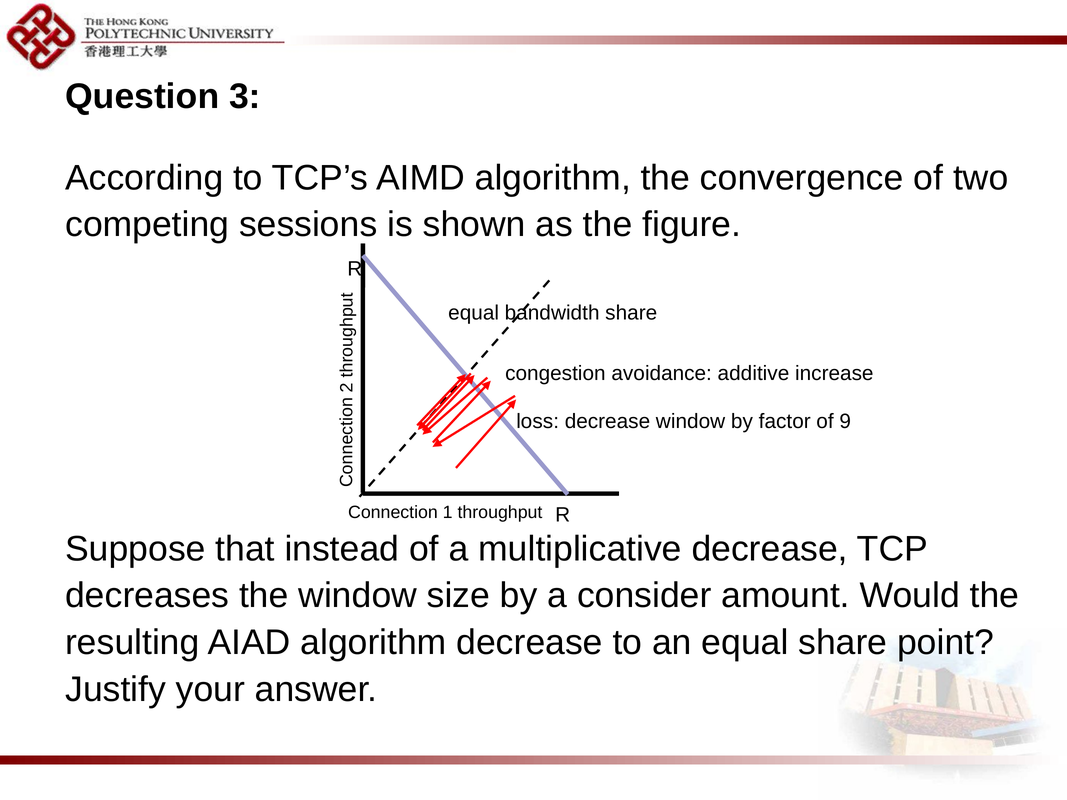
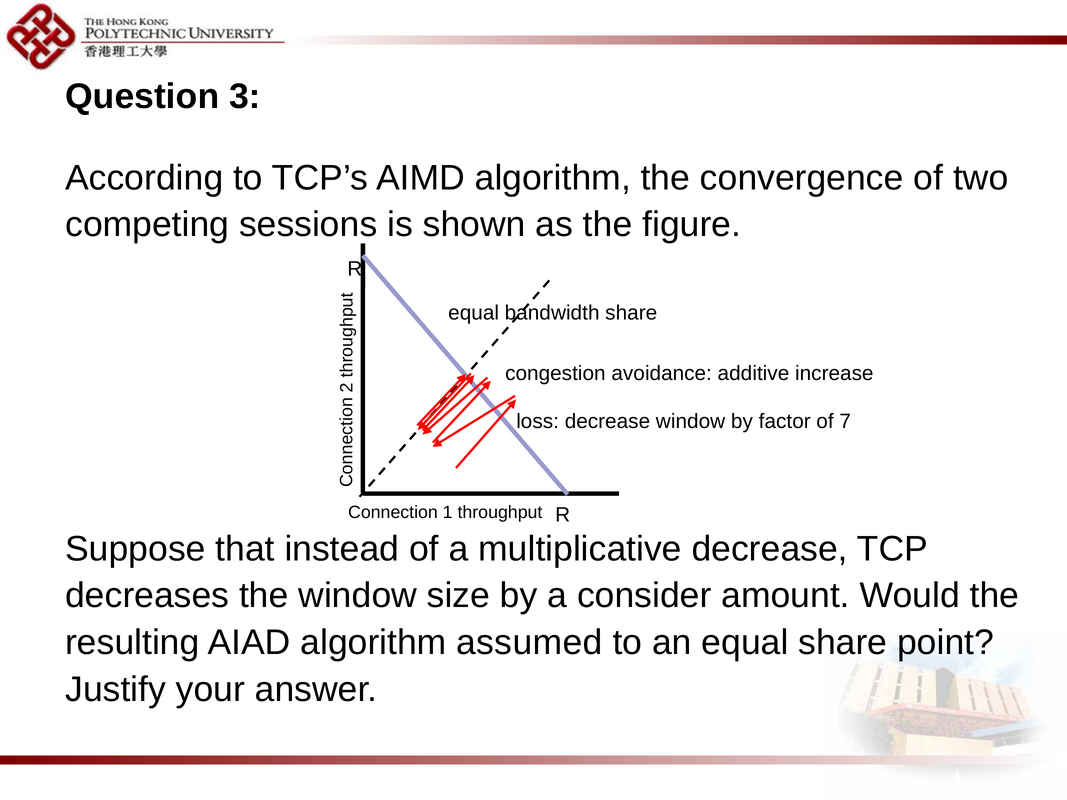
9: 9 -> 7 (845, 421)
algorithm decrease: decrease -> assumed (529, 643)
